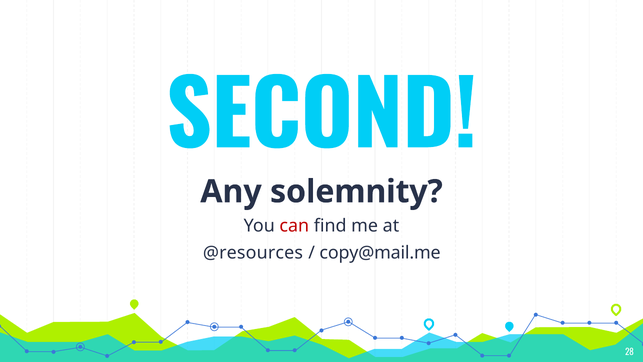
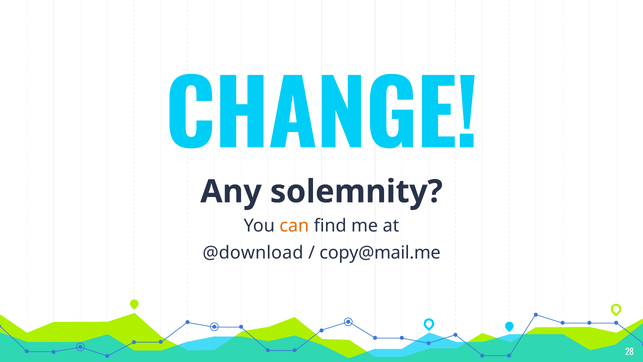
SECOND: SECOND -> CHANGE (322, 118)
can colour: red -> orange (294, 226)
@resources: @resources -> @download (253, 253)
